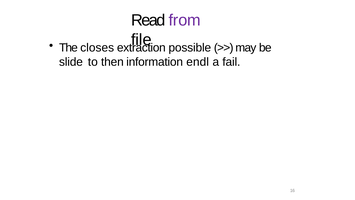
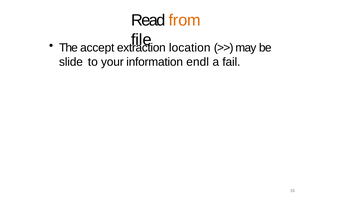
from colour: purple -> orange (185, 20)
closes: closes -> accept (97, 48)
possible: possible -> location (190, 48)
then: then -> your (112, 62)
